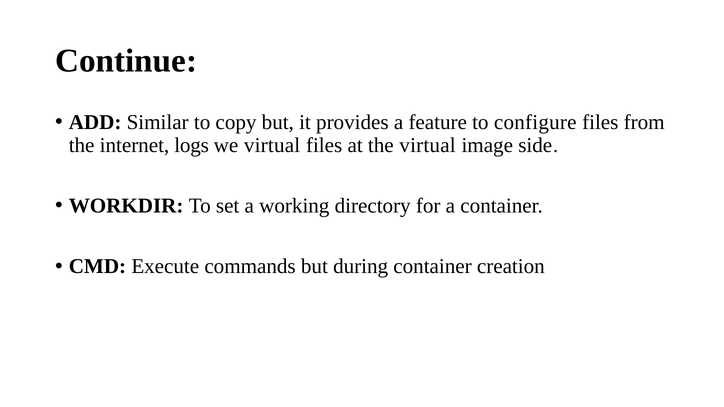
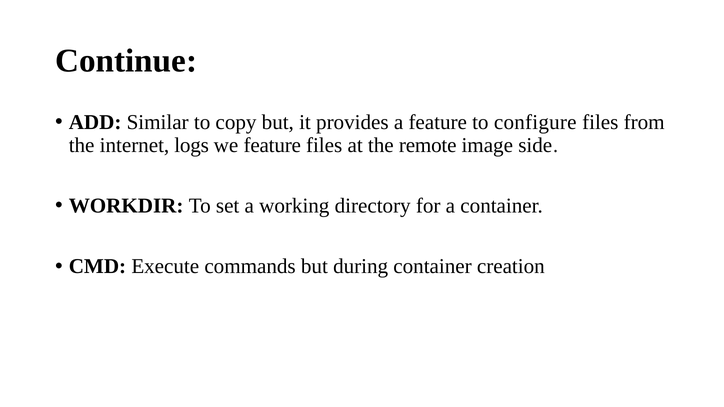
we virtual: virtual -> feature (272, 145)
the virtual: virtual -> remote (428, 145)
